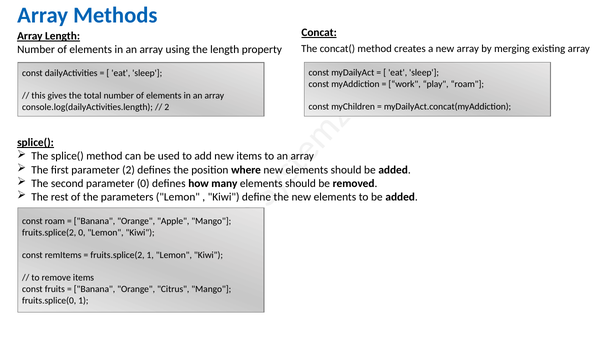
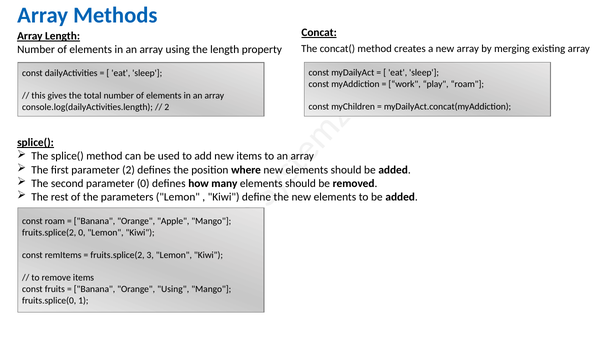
fruits.splice(2 1: 1 -> 3 (150, 255)
Orange Citrus: Citrus -> Using (173, 289)
